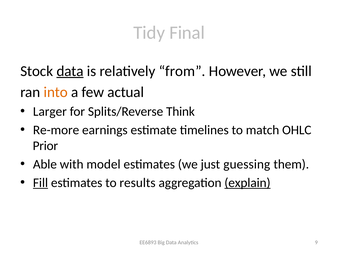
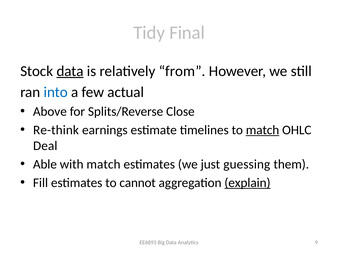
into colour: orange -> blue (56, 92)
Larger: Larger -> Above (50, 111)
Think: Think -> Close (180, 111)
Re-more: Re-more -> Re-think (56, 130)
match underline: none -> present (263, 130)
Prior: Prior -> Deal (45, 146)
with model: model -> match (103, 164)
Fill underline: present -> none (40, 182)
results: results -> cannot (138, 182)
